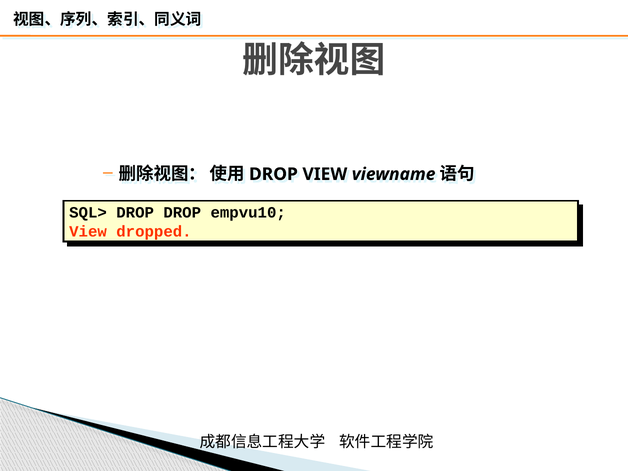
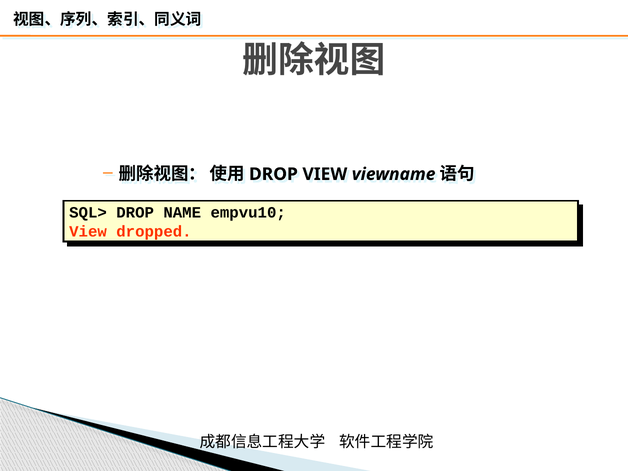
DROP DROP: DROP -> NAME (182, 213)
